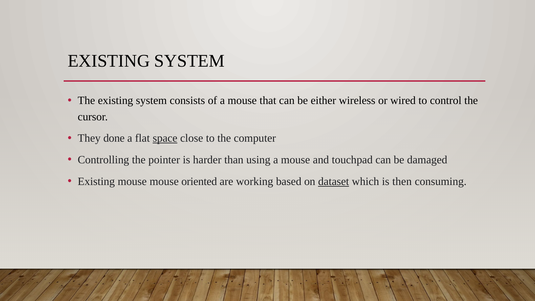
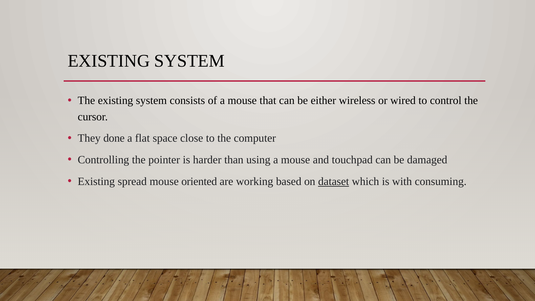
space underline: present -> none (165, 138)
Existing mouse: mouse -> spread (132, 182)
then: then -> with (402, 182)
